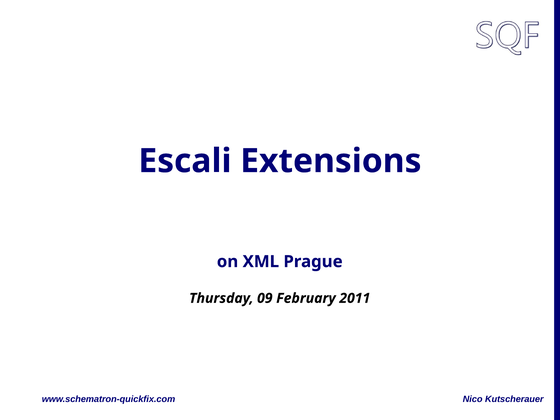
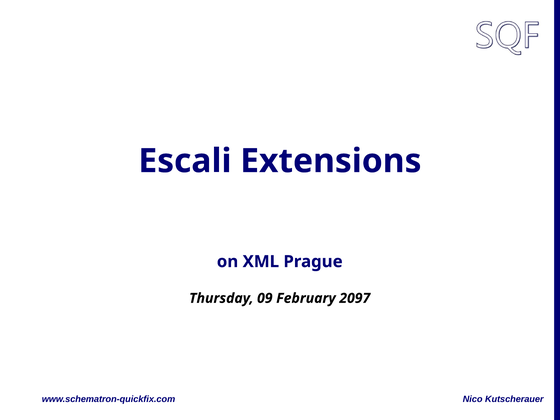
2011: 2011 -> 2097 (355, 298)
